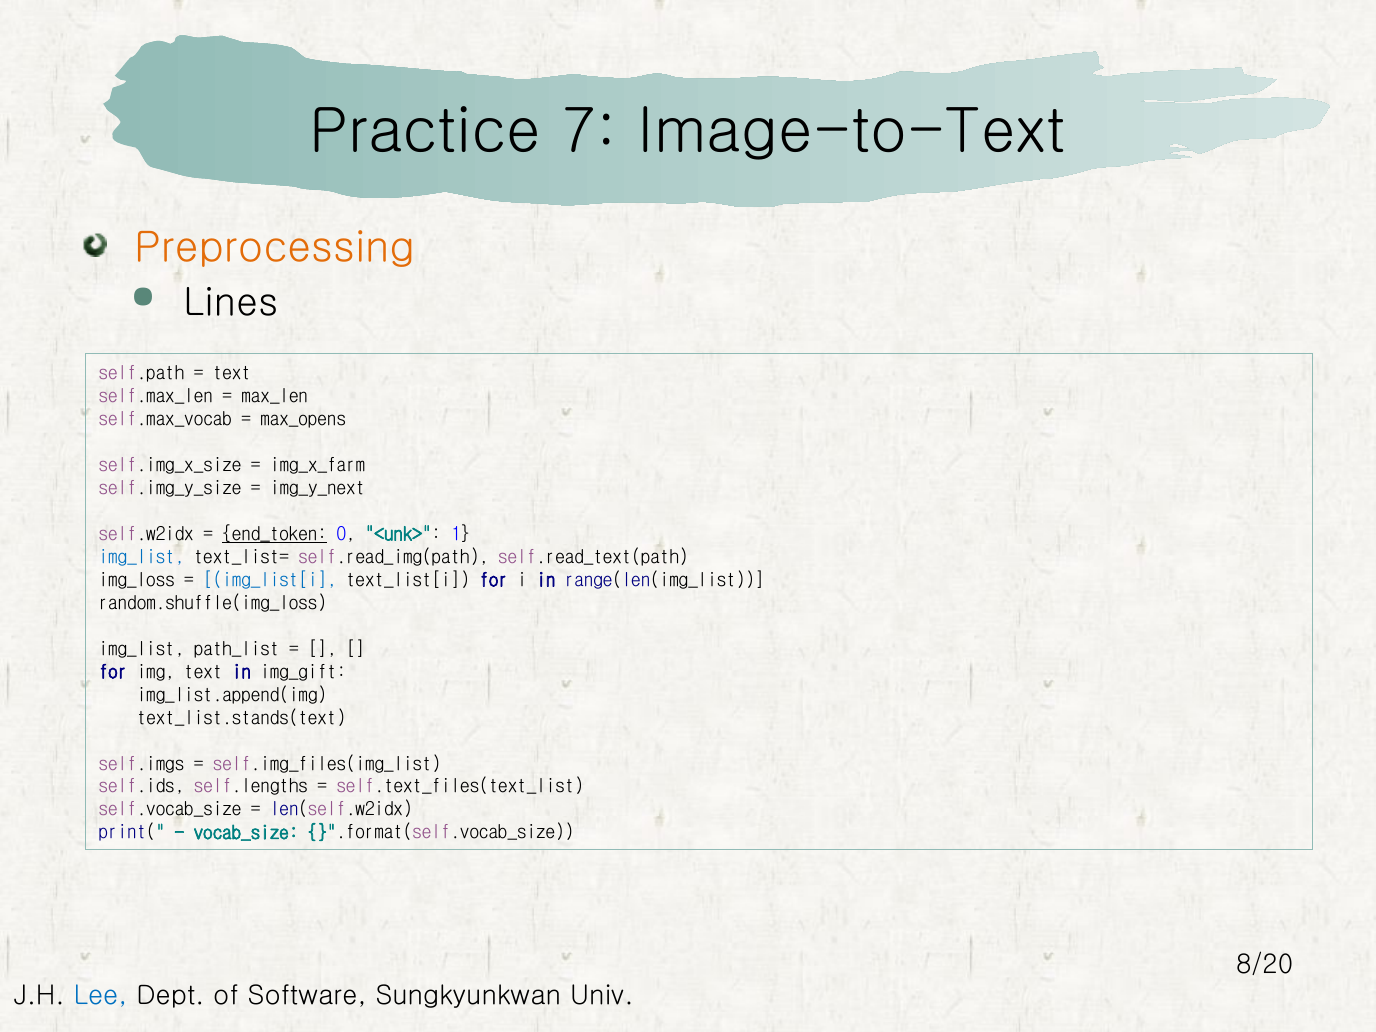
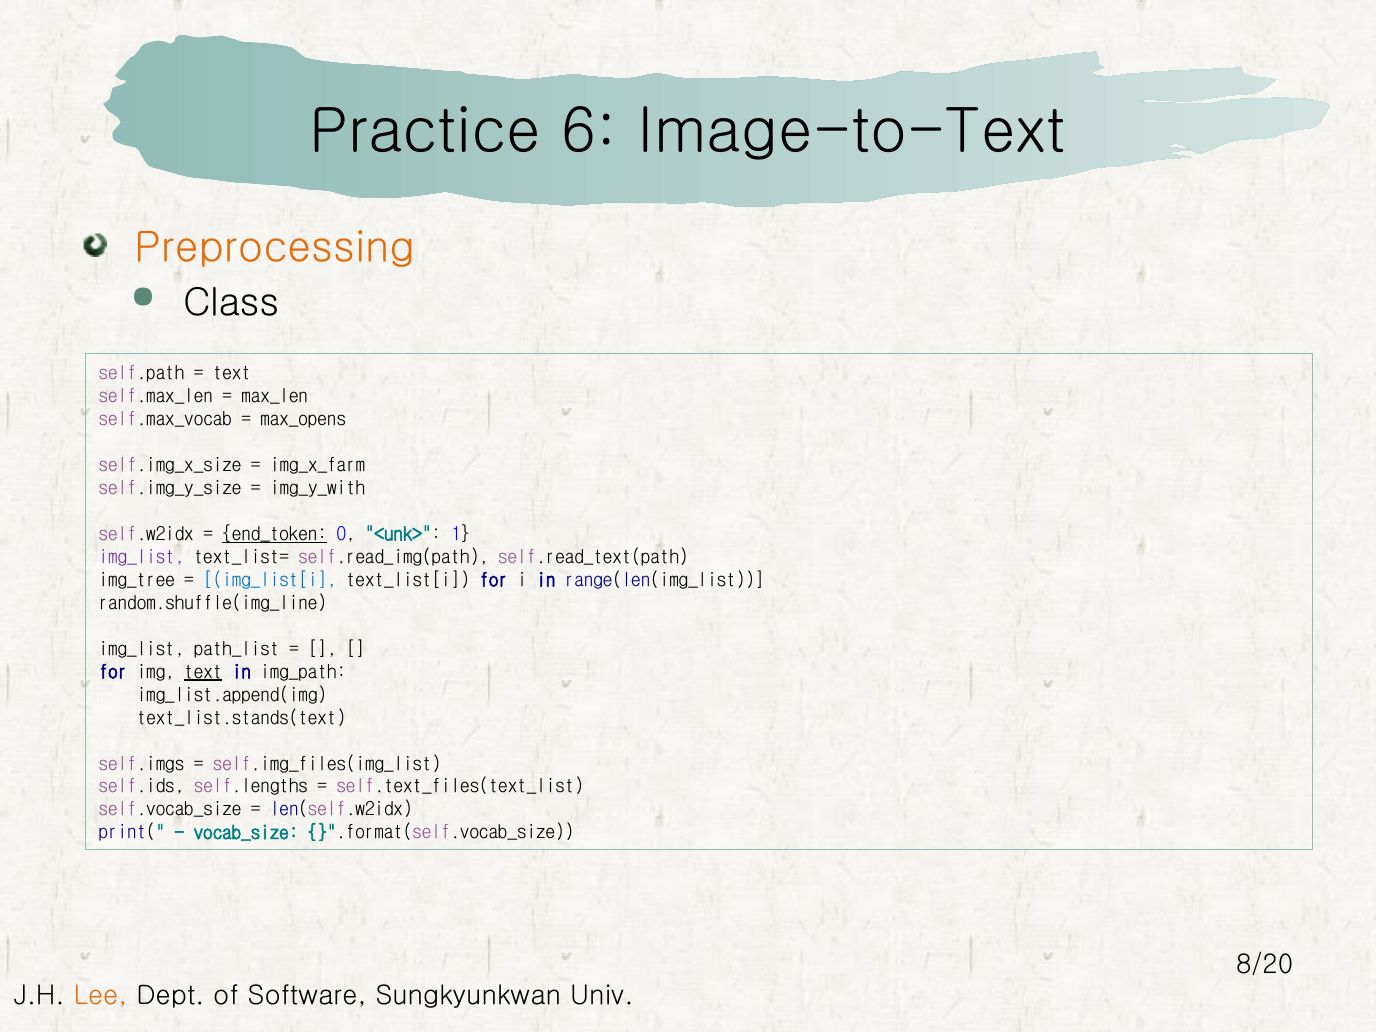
7: 7 -> 6 (590, 132)
Lines: Lines -> Class (231, 303)
img_y_next: img_y_next -> img_y_with (318, 488)
img_list colour: blue -> purple (142, 557)
img_loss: img_loss -> img_tree (137, 580)
random.shuffle(img_loss: random.shuffle(img_loss -> random.shuffle(img_line (213, 603)
text underline: none -> present (203, 672)
img_gift: img_gift -> img_path (303, 672)
Lee colour: blue -> orange (100, 996)
